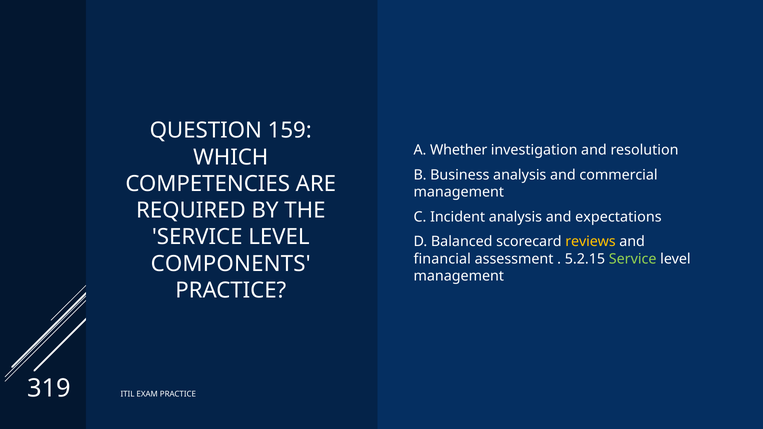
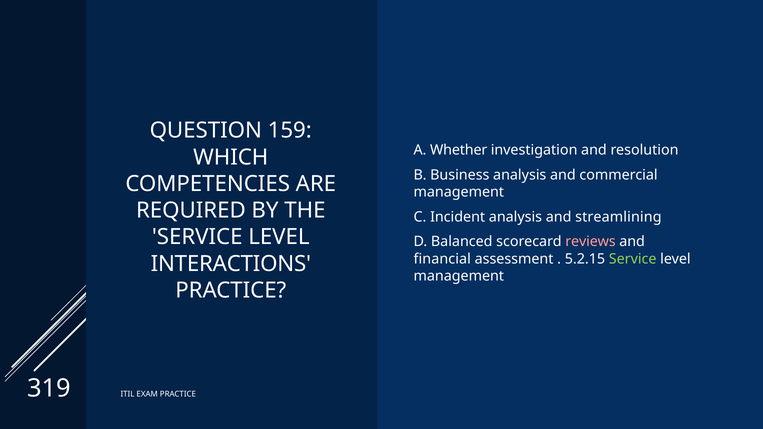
expectations: expectations -> streamlining (618, 217)
reviews colour: yellow -> pink (591, 242)
COMPONENTS: COMPONENTS -> INTERACTIONS (231, 264)
